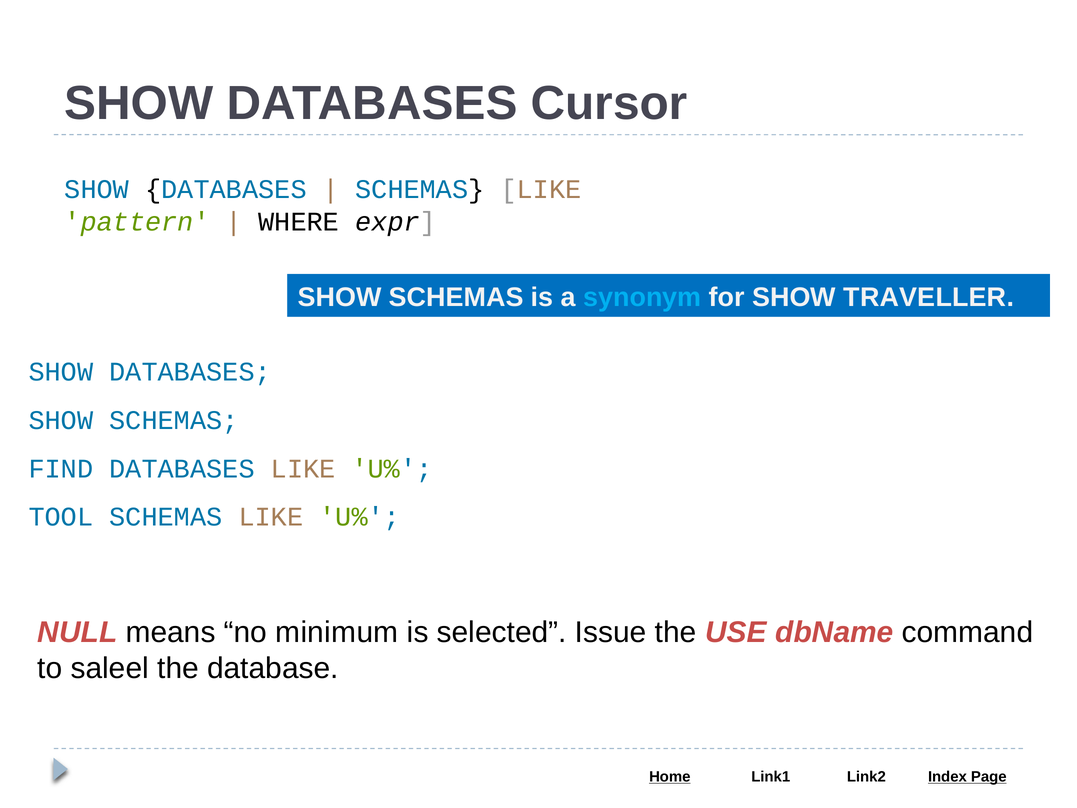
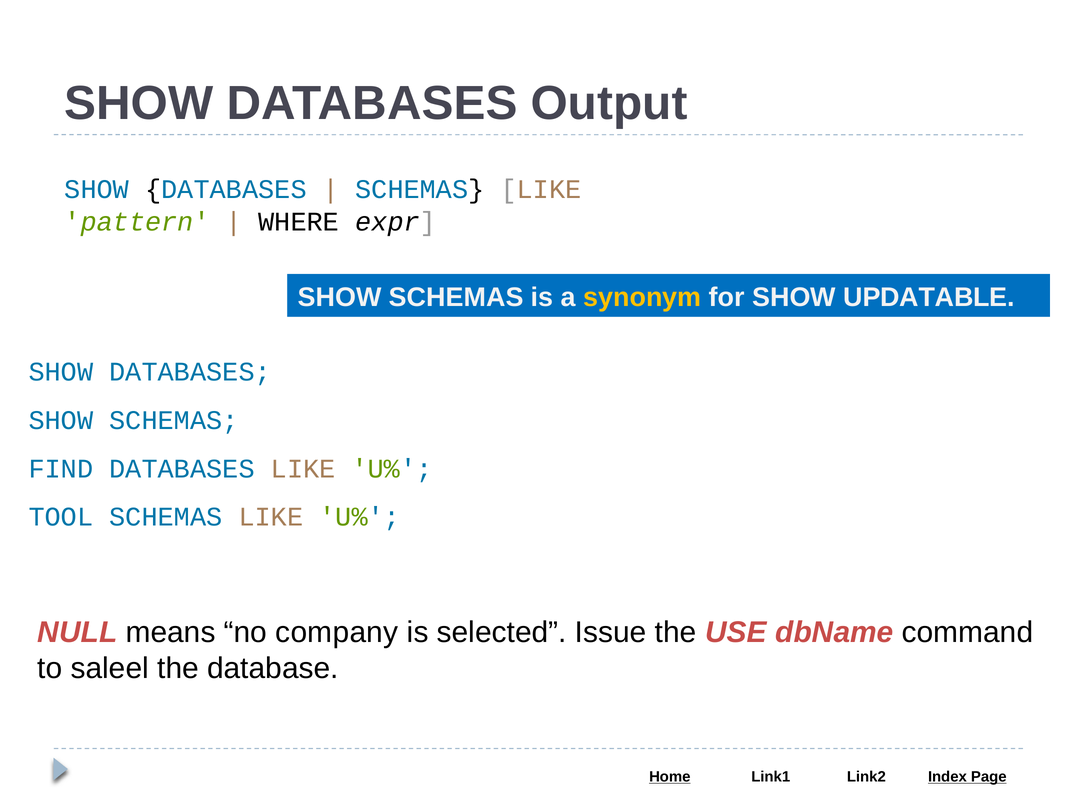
Cursor: Cursor -> Output (609, 103)
synonym colour: light blue -> yellow (642, 297)
TRAVELLER: TRAVELLER -> UPDATABLE (929, 297)
minimum: minimum -> company (337, 632)
